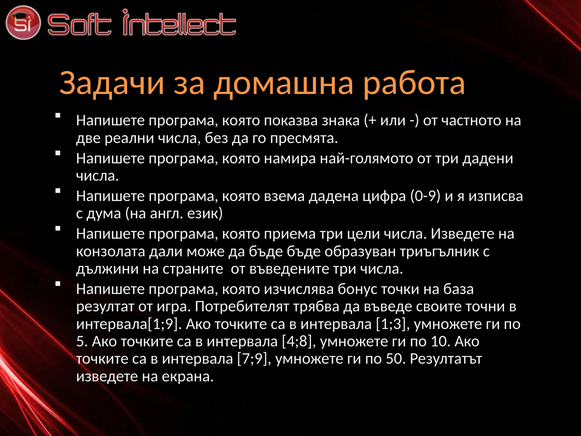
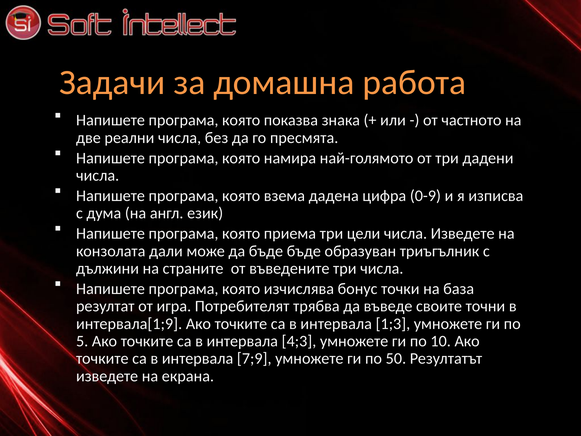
4;8: 4;8 -> 4;3 (299, 341)
